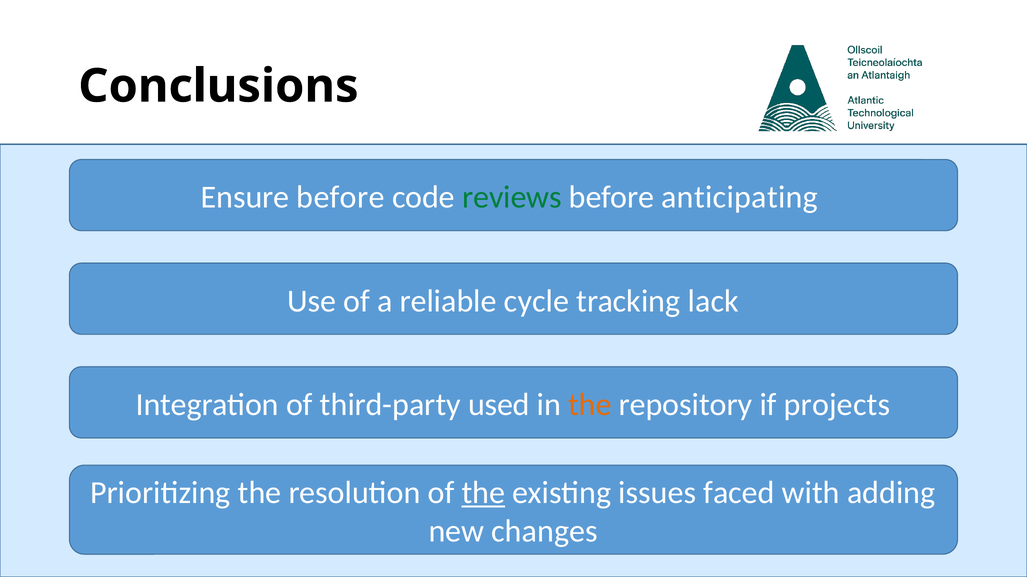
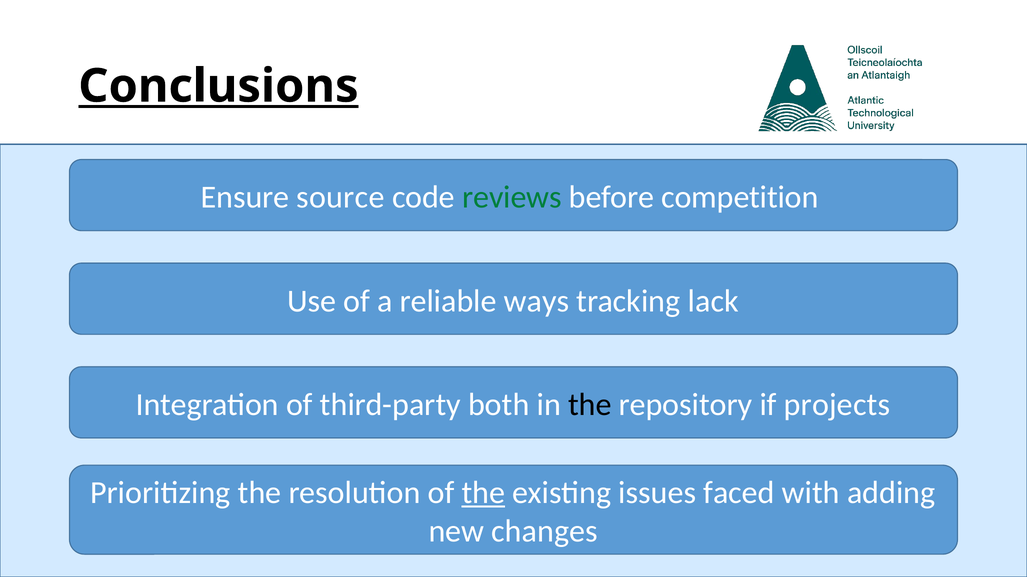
Conclusions underline: none -> present (218, 86)
Ensure before: before -> source (340, 198)
anticipating: anticipating -> competition (740, 198)
cycle: cycle -> ways (537, 301)
used: used -> both (499, 405)
the colour: orange -> black (590, 405)
